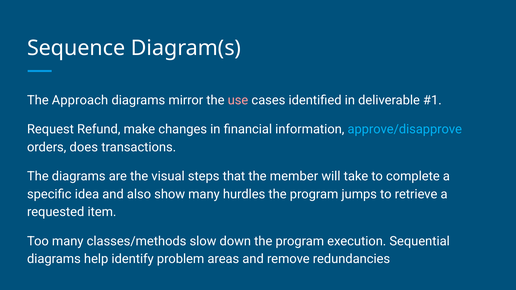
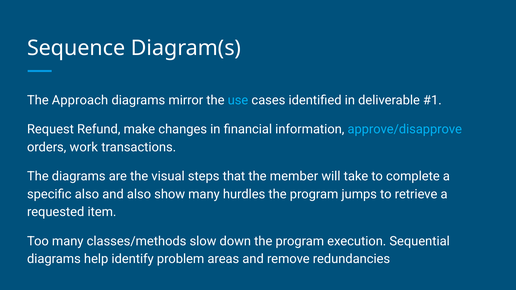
use colour: pink -> light blue (238, 100)
does: does -> work (84, 147)
specific idea: idea -> also (87, 194)
